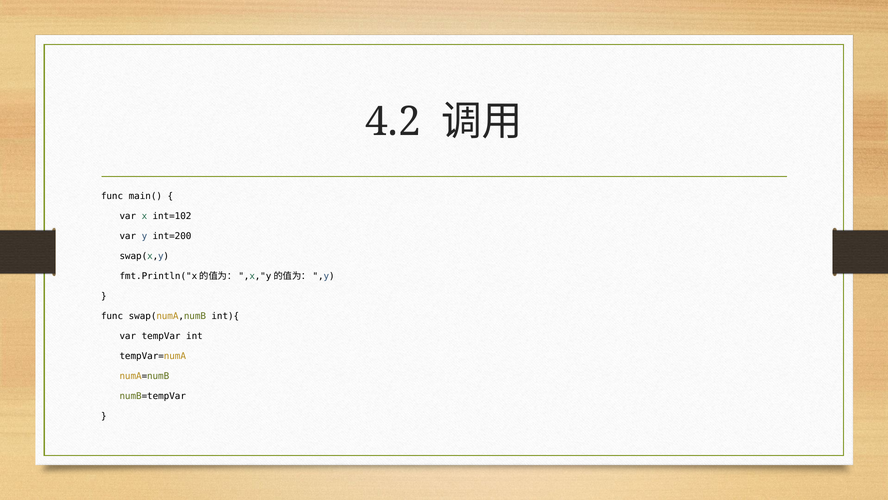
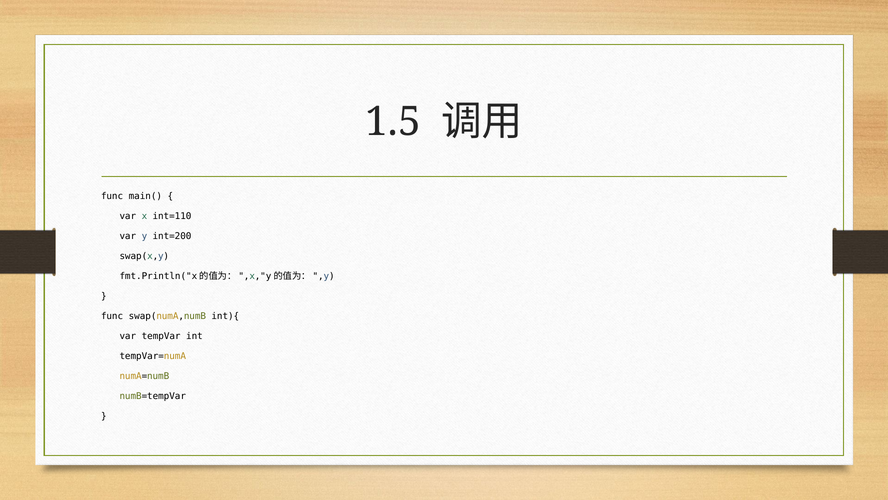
4.2: 4.2 -> 1.5 (393, 122)
int=102: int=102 -> int=110 (172, 216)
